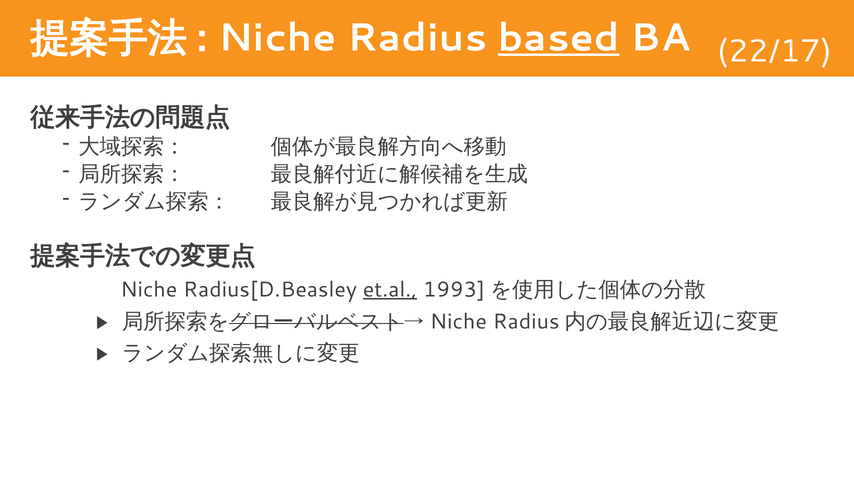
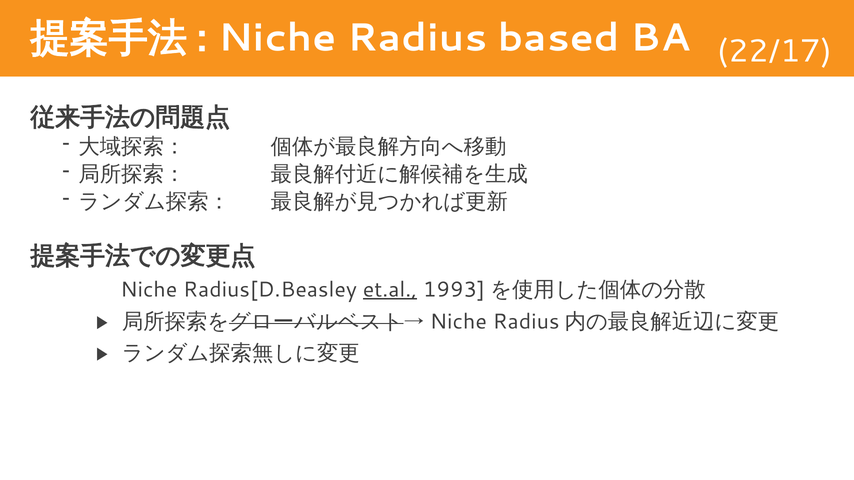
based underline: present -> none (559, 38)
